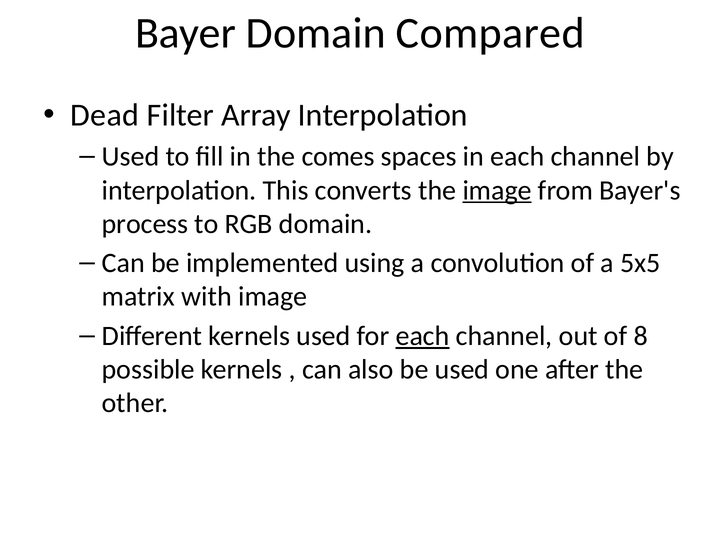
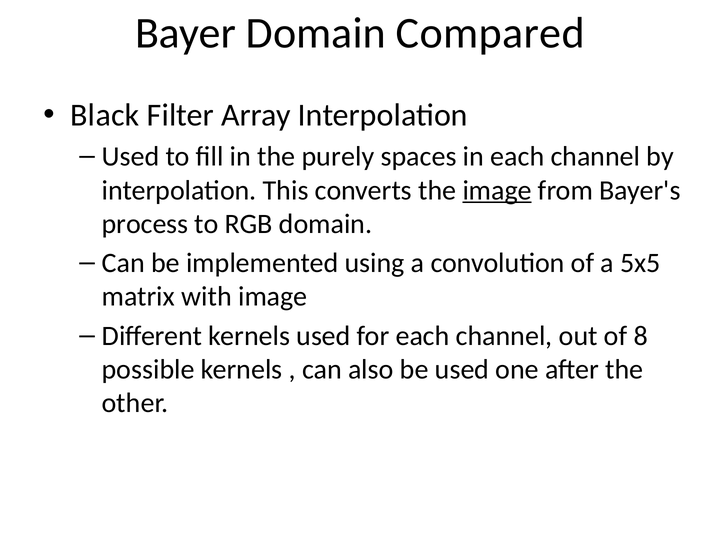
Dead: Dead -> Black (105, 115)
comes: comes -> purely (338, 157)
each underline: present -> none (423, 336)
